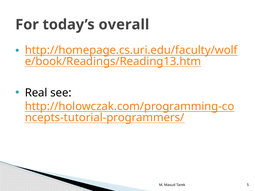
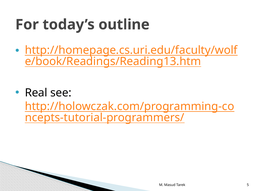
overall: overall -> outline (124, 25)
